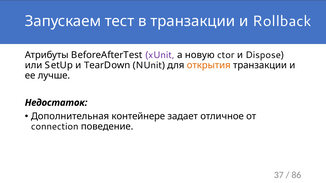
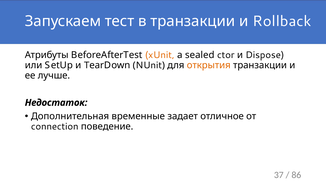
xUnit colour: purple -> orange (160, 55)
новую: новую -> sealed (200, 55)
контейнере: контейнере -> временные (138, 117)
